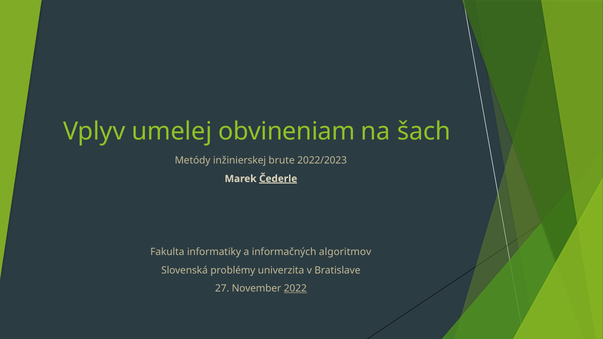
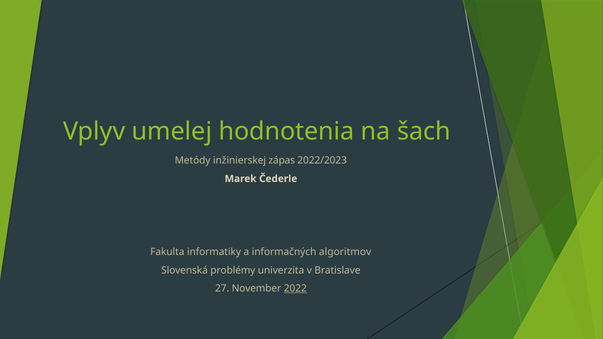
obvineniam: obvineniam -> hodnotenia (287, 131)
brute: brute -> zápas (282, 161)
Čederle underline: present -> none (278, 179)
